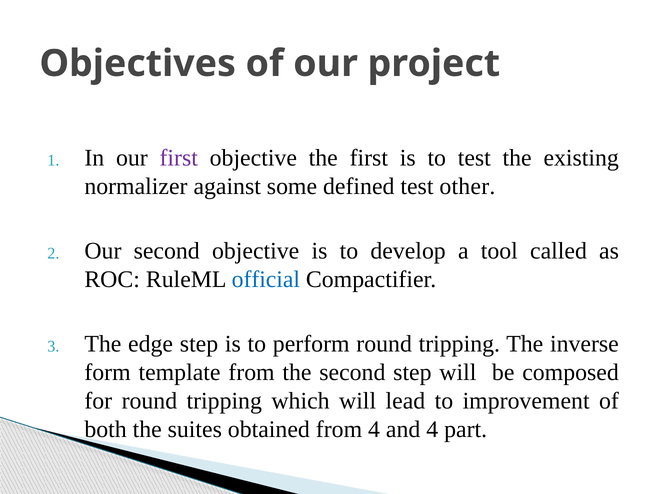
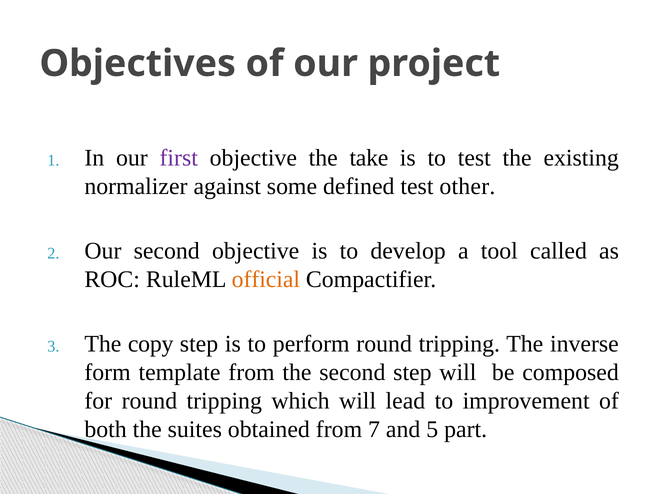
the first: first -> take (369, 158)
official colour: blue -> orange (266, 280)
edge: edge -> copy (151, 344)
from 4: 4 -> 7 (374, 430)
and 4: 4 -> 5 (432, 430)
